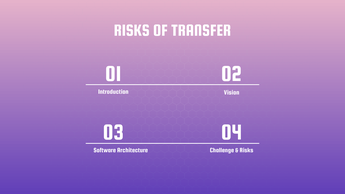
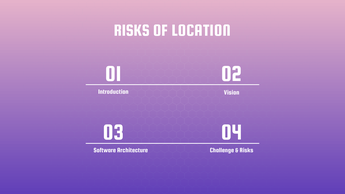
TRANSFER: TRANSFER -> LOCATION (201, 30)
